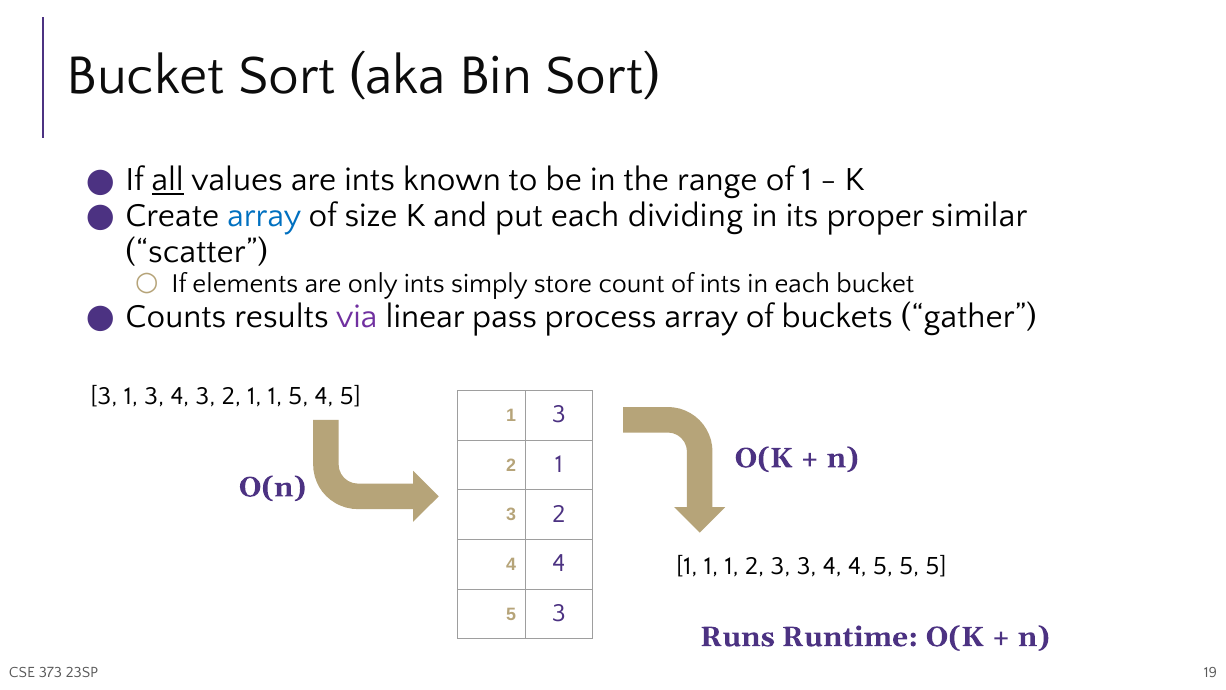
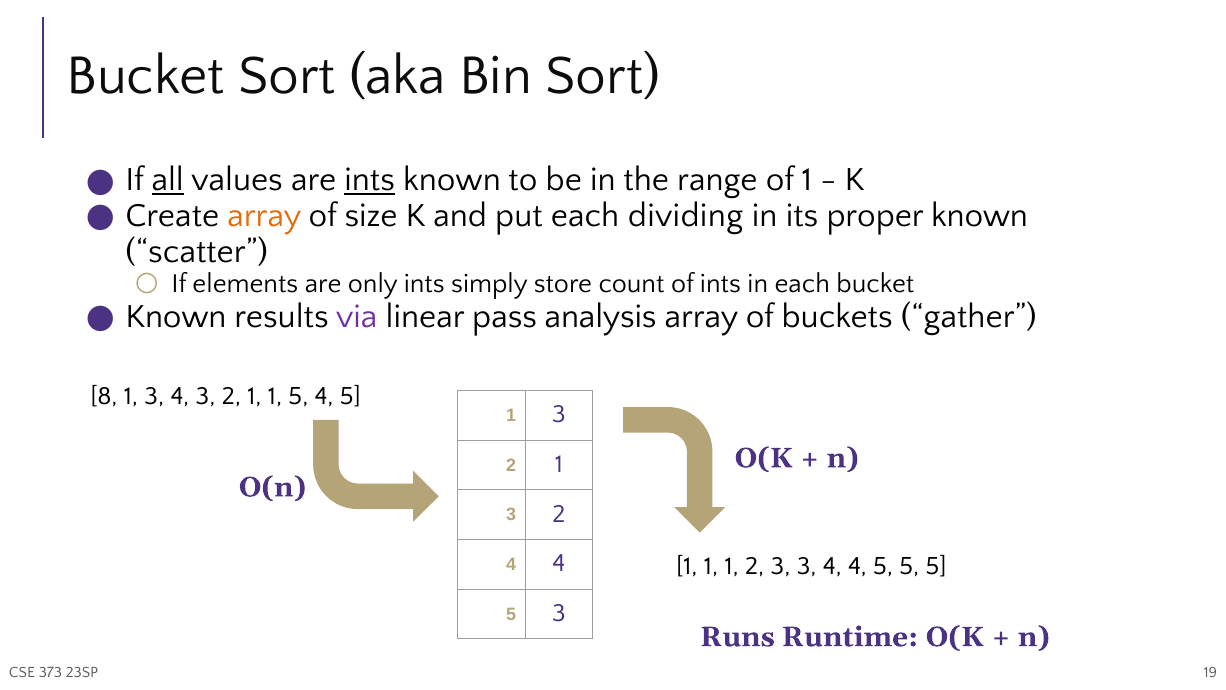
ints underline: none -> present (370, 180)
array colour: blue -> orange (264, 216)
proper similar: similar -> known (980, 216)
Counts: Counts -> Known (176, 316)
process: process -> analysis (601, 316)
3: 3 -> 8 (104, 396)
